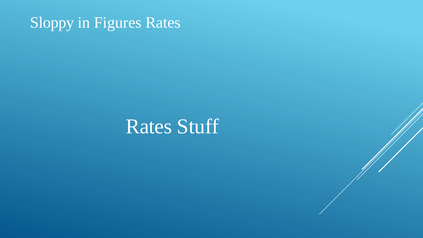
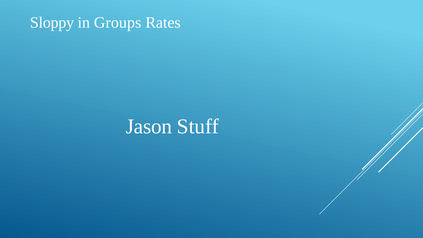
Figures: Figures -> Groups (118, 22)
Rates: Rates -> Jason (149, 127)
